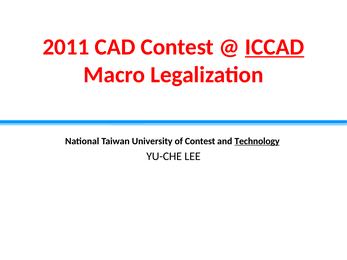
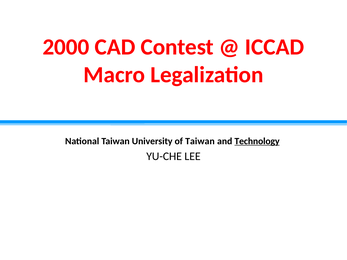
2011: 2011 -> 2000 (66, 47)
ICCAD underline: present -> none (275, 47)
of Contest: Contest -> Taiwan (200, 141)
